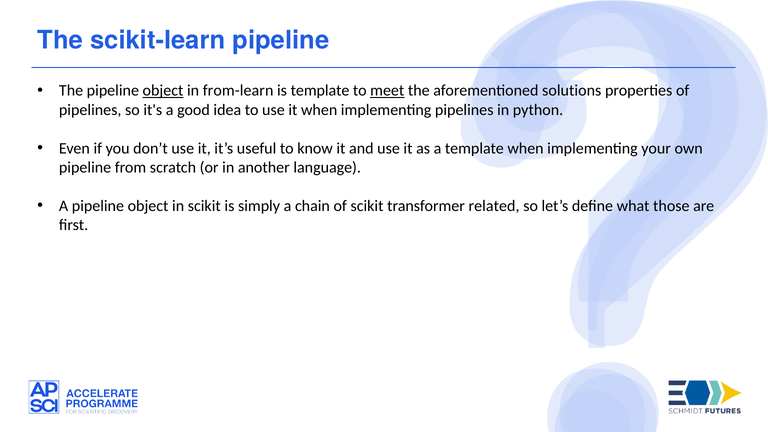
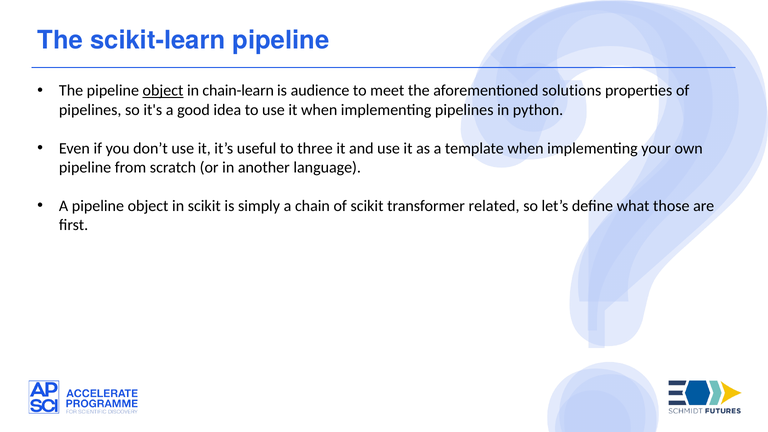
from-learn: from-learn -> chain-learn (238, 91)
is template: template -> audience (320, 91)
meet underline: present -> none (387, 91)
know: know -> three (315, 148)
